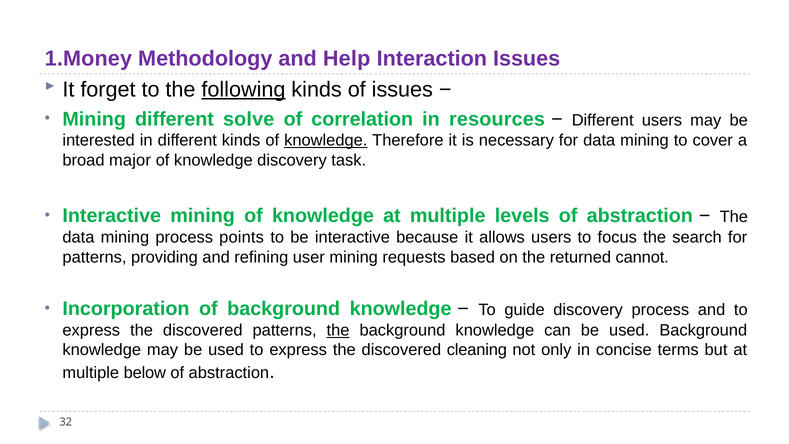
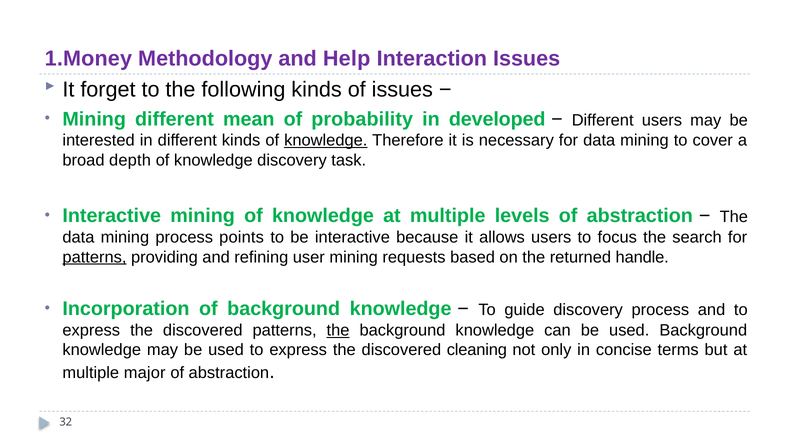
following underline: present -> none (243, 89)
solve: solve -> mean (249, 119)
correlation: correlation -> probability (362, 119)
resources: resources -> developed (497, 119)
major: major -> depth (130, 160)
patterns underline: none -> present (94, 257)
cannot: cannot -> handle (642, 257)
below: below -> major (145, 373)
